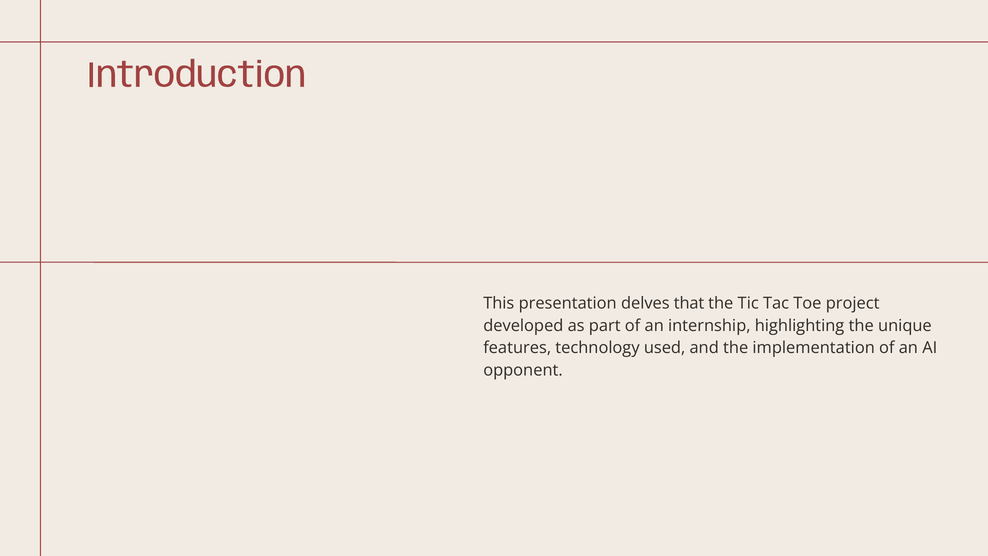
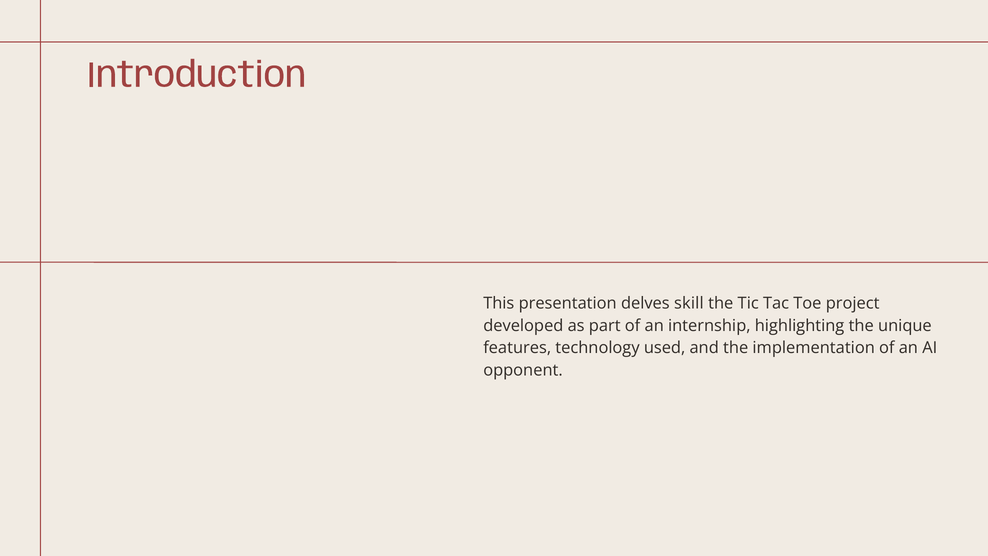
that: that -> skill (689, 303)
